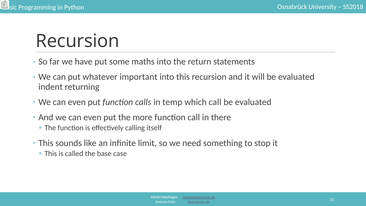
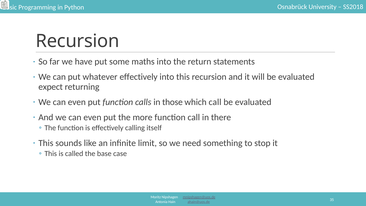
whatever important: important -> effectively (139, 77)
indent: indent -> expect (51, 87)
temp: temp -> those (172, 102)
